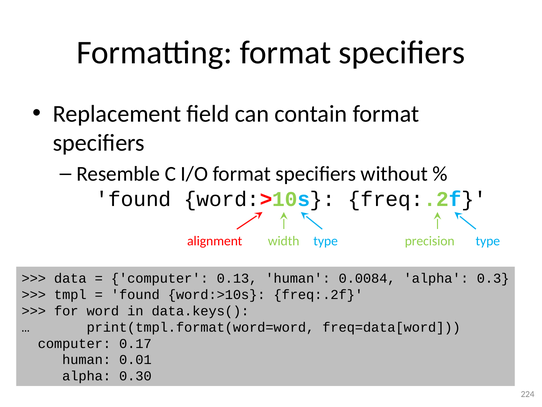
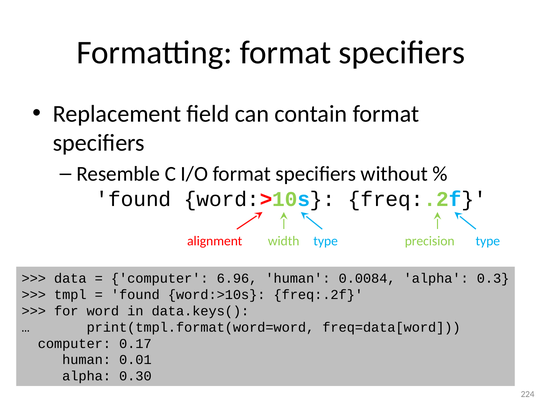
0.13: 0.13 -> 6.96 (237, 278)
